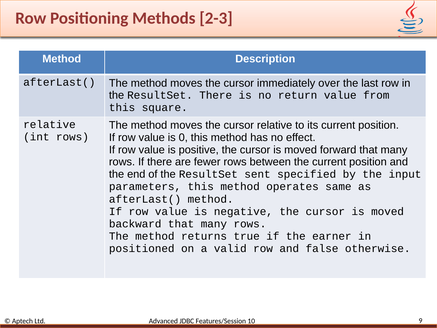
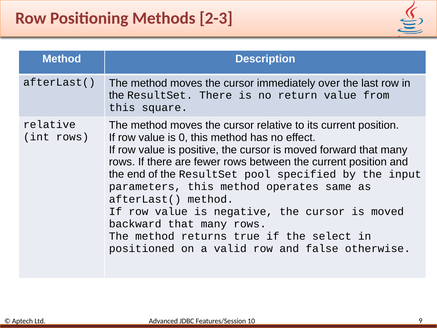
sent: sent -> pool (258, 174)
earner: earner -> select (332, 236)
